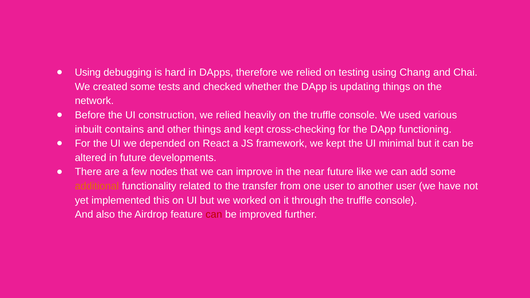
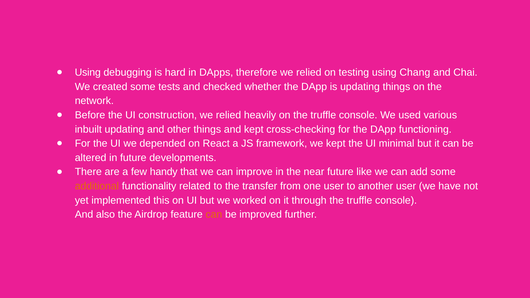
inbuilt contains: contains -> updating (124, 129)
nodes: nodes -> handy (164, 172)
can colour: red -> orange (214, 215)
